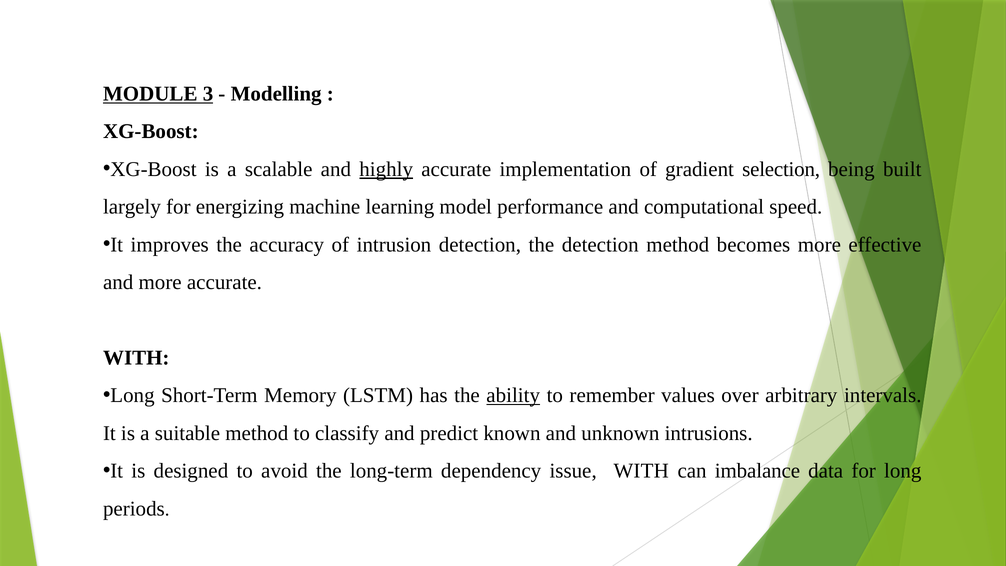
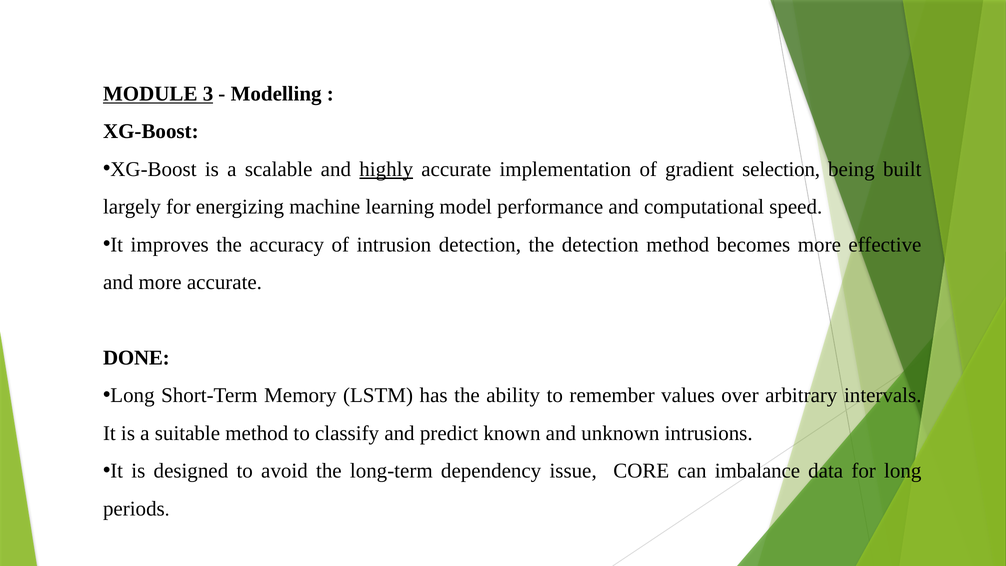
WITH: WITH -> DONE (136, 358)
ability underline: present -> none (513, 395)
issue WITH: WITH -> CORE (641, 471)
